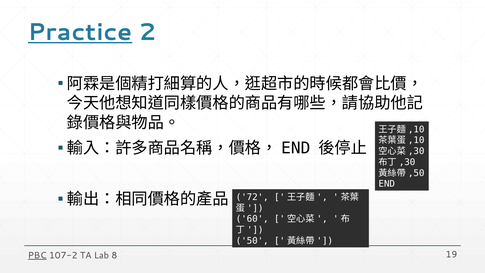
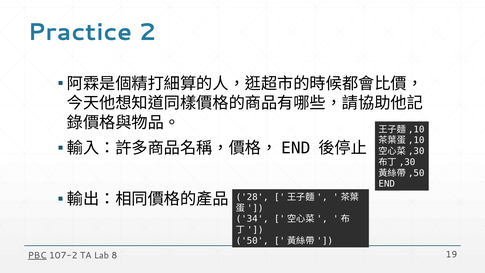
Practice underline: present -> none (80, 32)
72: 72 -> 28 (252, 197)
60: 60 -> 34 (252, 219)
